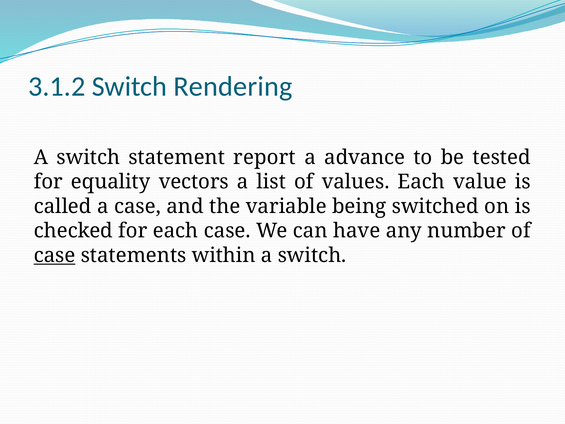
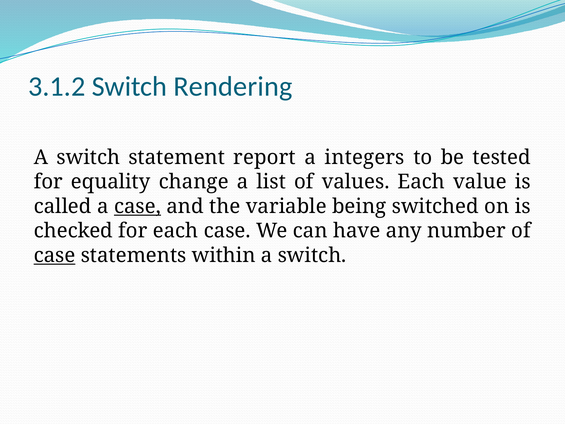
advance: advance -> integers (365, 157)
vectors: vectors -> change (194, 182)
case underline: none -> present (137, 206)
